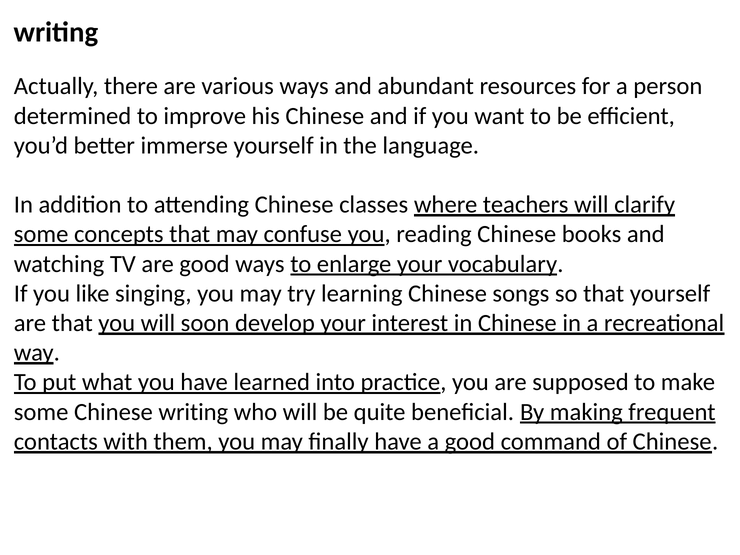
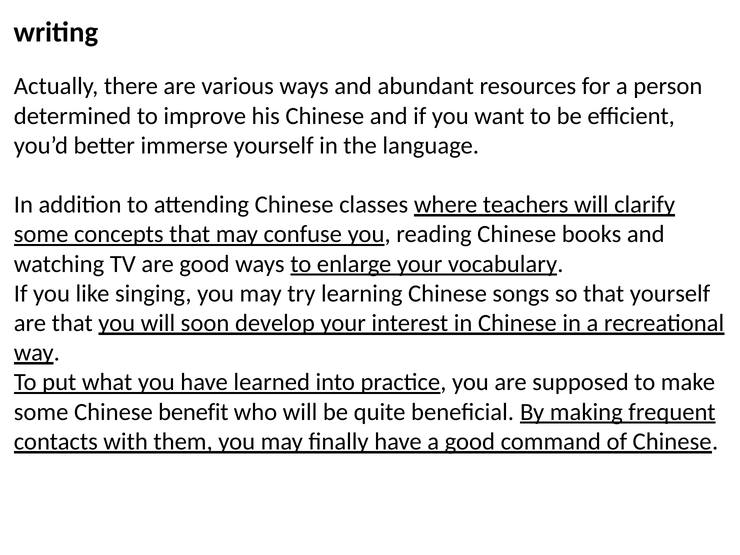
Chinese writing: writing -> benefit (193, 412)
